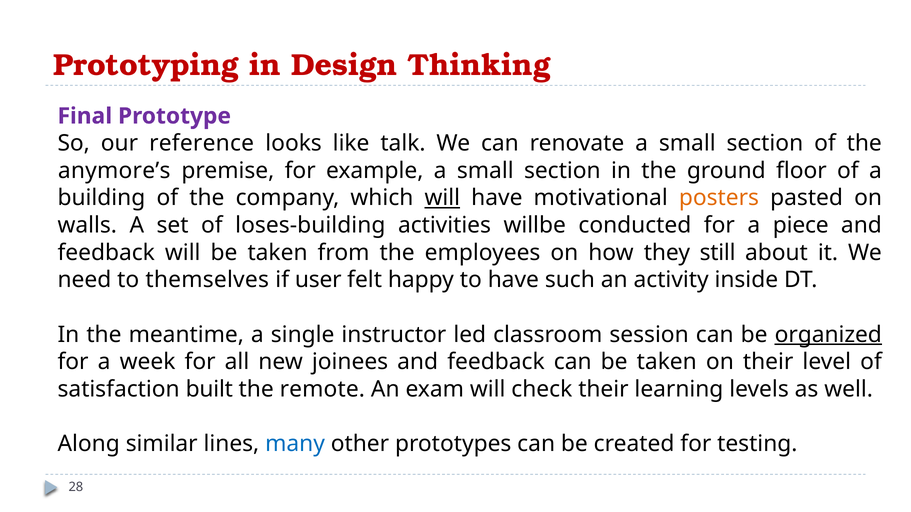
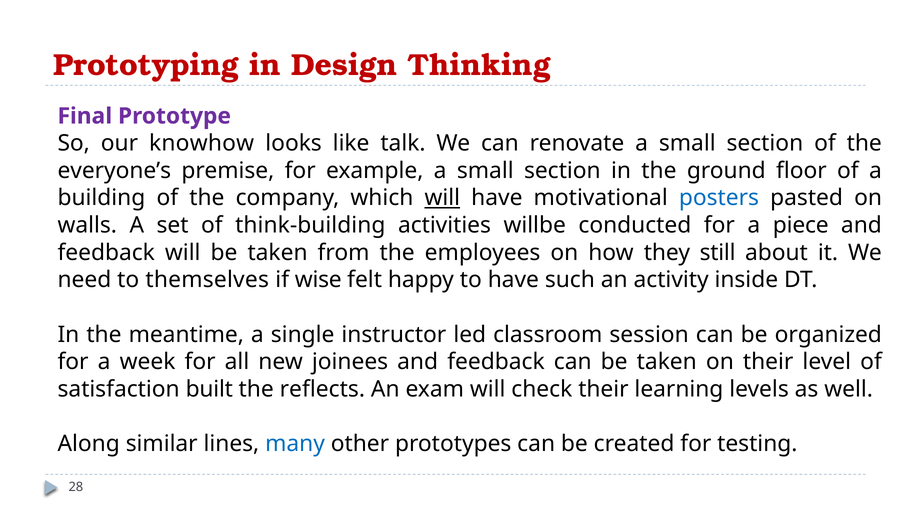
reference: reference -> knowhow (202, 143)
anymore’s: anymore’s -> everyone’s (114, 171)
posters colour: orange -> blue (719, 198)
loses-building: loses-building -> think-building (310, 225)
user: user -> wise (318, 280)
organized underline: present -> none (828, 335)
remote: remote -> reflects (322, 389)
